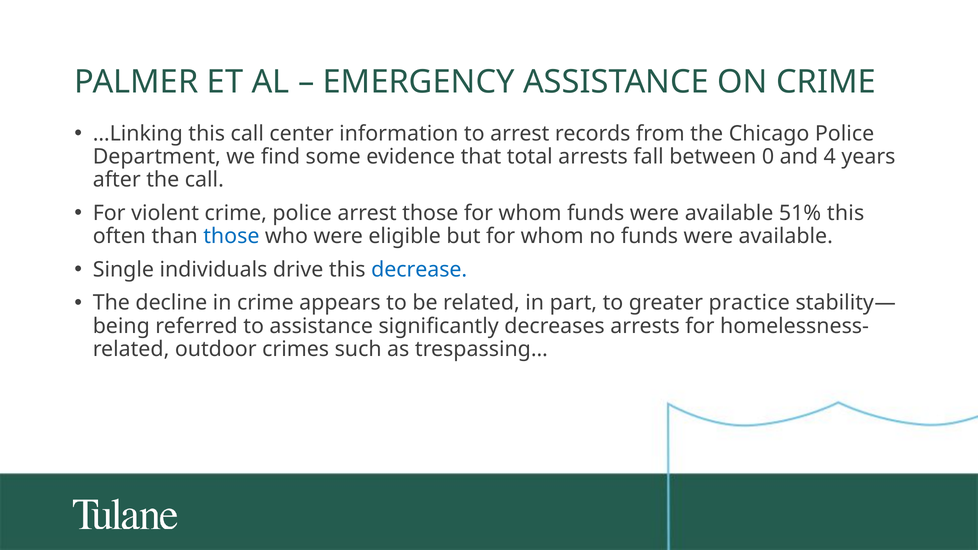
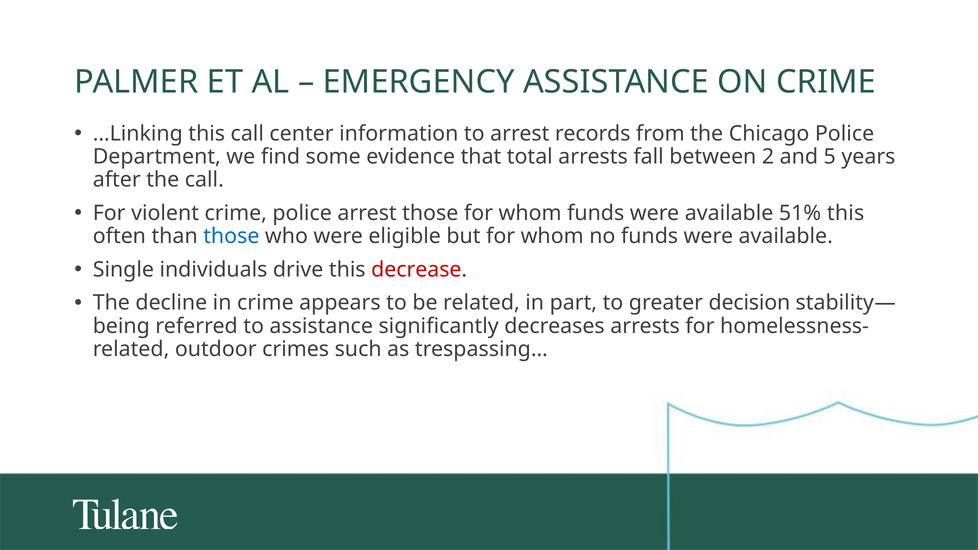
0: 0 -> 2 (768, 157)
4: 4 -> 5 (830, 157)
decrease colour: blue -> red (419, 270)
practice: practice -> decision (749, 303)
